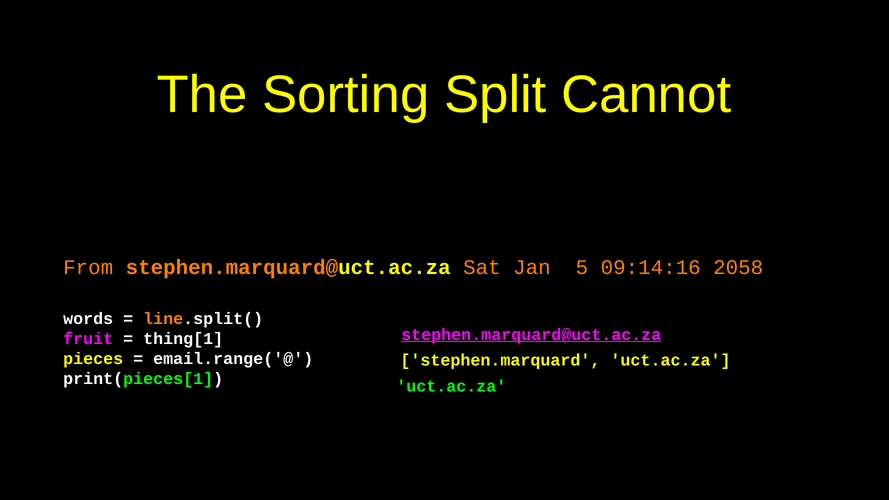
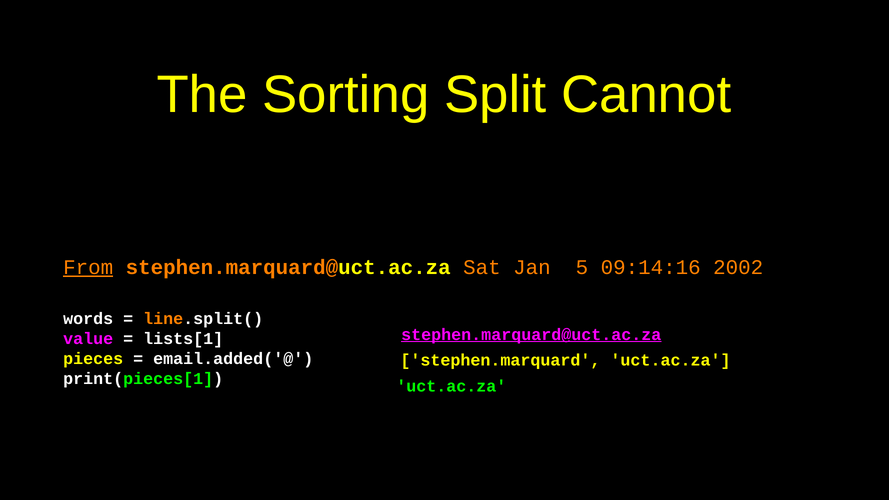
From underline: none -> present (88, 267)
2058: 2058 -> 2002 (738, 267)
fruit: fruit -> value (88, 339)
thing[1: thing[1 -> lists[1 (183, 339)
email.range('@: email.range('@ -> email.added('@ (233, 359)
